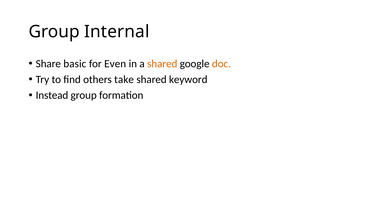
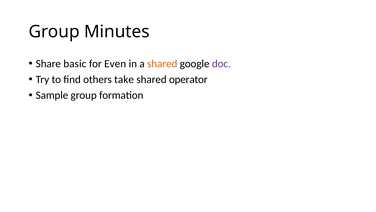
Internal: Internal -> Minutes (117, 32)
doc colour: orange -> purple (221, 64)
keyword: keyword -> operator (188, 79)
Instead: Instead -> Sample (52, 95)
